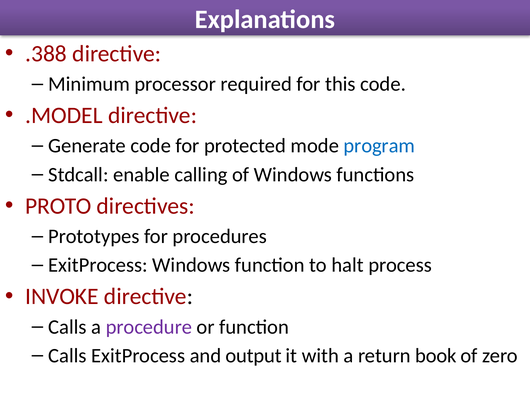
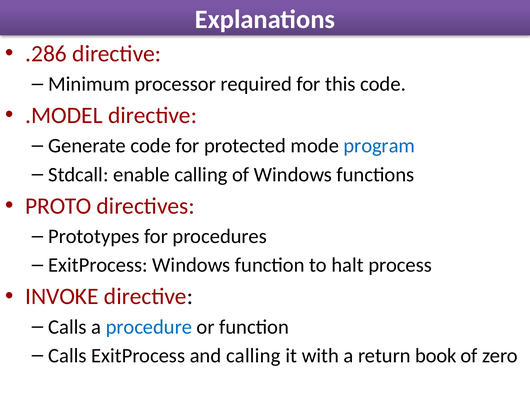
.388: .388 -> .286 (46, 54)
procedure colour: purple -> blue (149, 327)
and output: output -> calling (253, 356)
